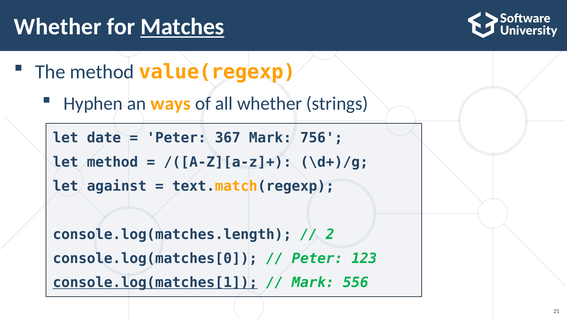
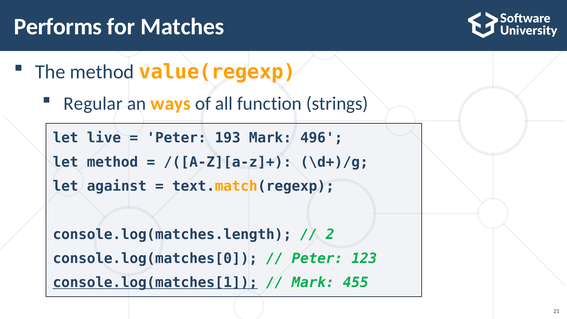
Whether: Whether -> Performs (58, 27)
Matches underline: present -> none (182, 27)
Hyphen: Hyphen -> Regular (93, 103)
all whether: whether -> function (269, 103)
date: date -> live (104, 138)
367: 367 -> 193 (228, 138)
756: 756 -> 496 (322, 138)
556: 556 -> 455 (356, 283)
